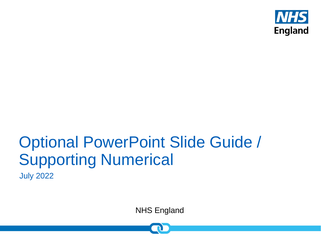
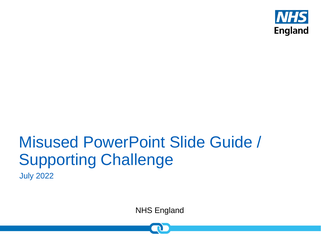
Optional: Optional -> Misused (49, 142)
Numerical: Numerical -> Challenge (137, 160)
